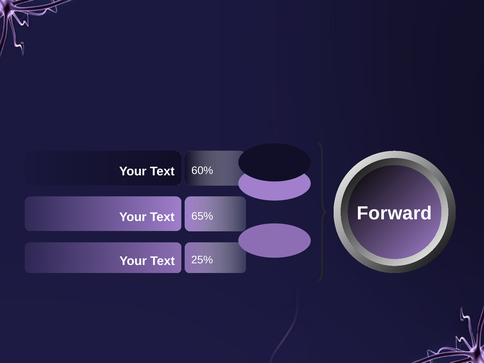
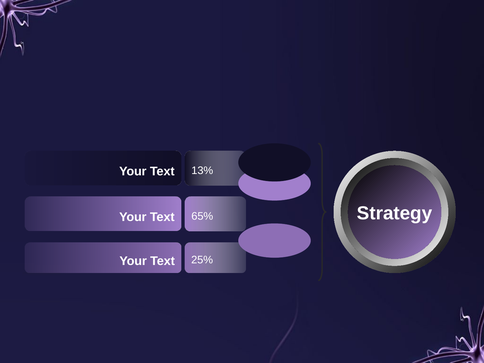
60%: 60% -> 13% (202, 170)
Forward: Forward -> Strategy (395, 213)
